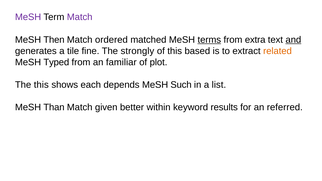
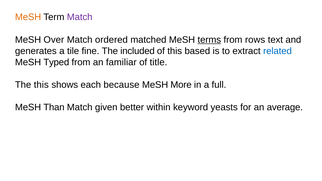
MeSH colour: purple -> orange (28, 17)
Then: Then -> Over (54, 40)
extra: extra -> rows (255, 40)
and underline: present -> none (293, 40)
strongly: strongly -> included (138, 51)
related colour: orange -> blue (277, 51)
plot: plot -> title (158, 62)
depends: depends -> because (121, 85)
Such: Such -> More (181, 85)
list: list -> full (219, 85)
results: results -> yeasts (224, 107)
referred: referred -> average (285, 107)
